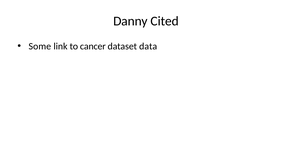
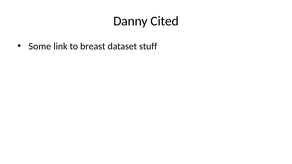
cancer: cancer -> breast (93, 46)
data: data -> stuff (148, 46)
